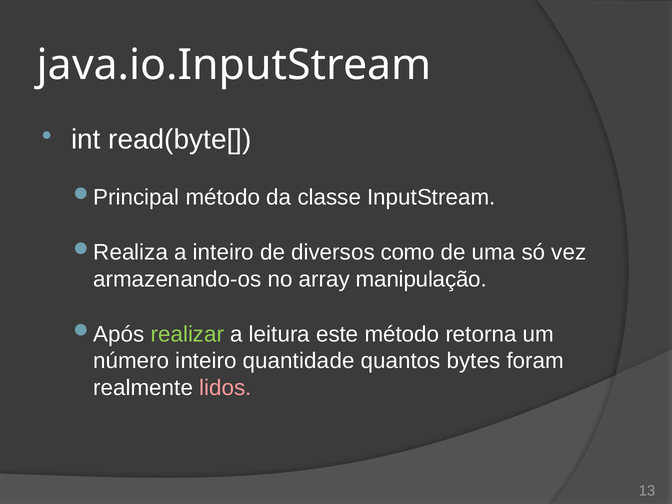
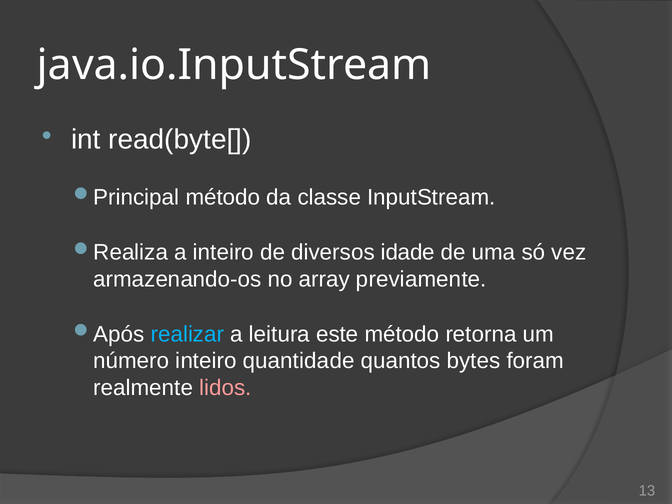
como: como -> idade (408, 252)
manipulação: manipulação -> previamente (421, 279)
realizar colour: light green -> light blue (187, 334)
